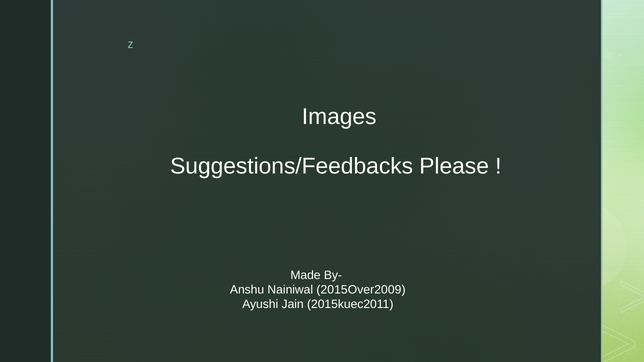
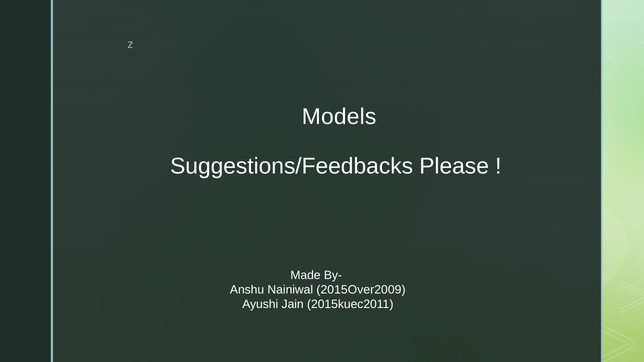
Images: Images -> Models (339, 117)
